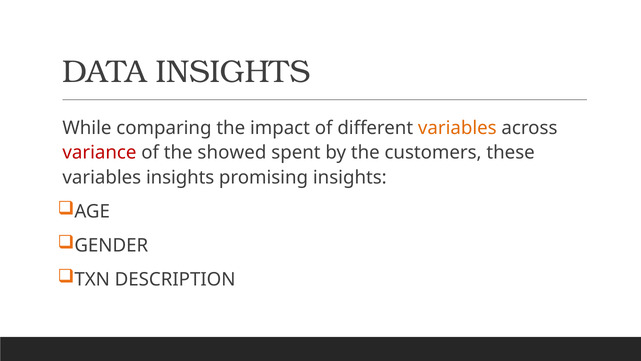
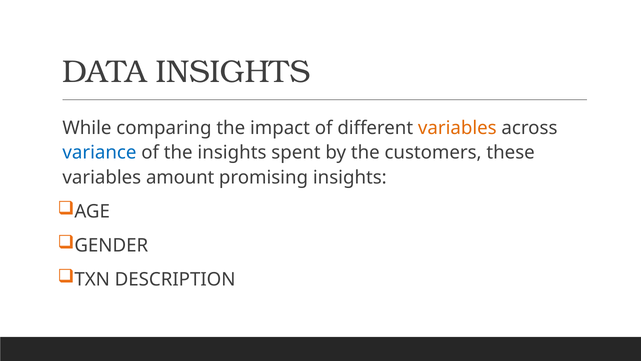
variance colour: red -> blue (99, 153)
the showed: showed -> insights (232, 153)
variables insights: insights -> amount (180, 177)
